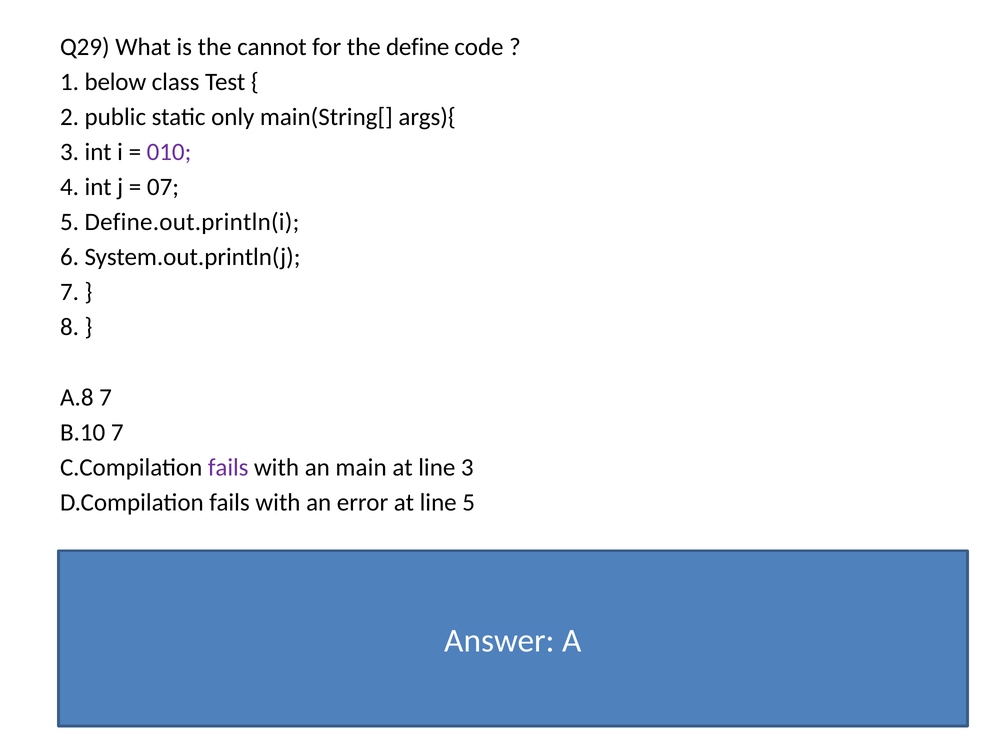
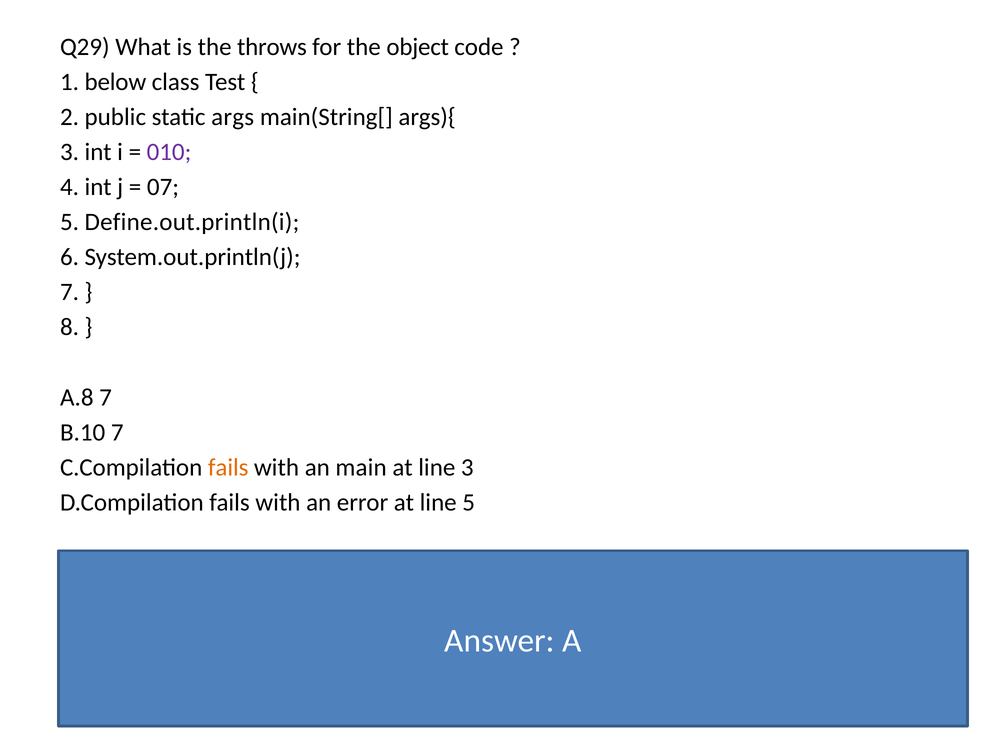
cannot: cannot -> throws (272, 47)
define: define -> object (418, 47)
only: only -> args (233, 117)
fails colour: purple -> orange (228, 467)
